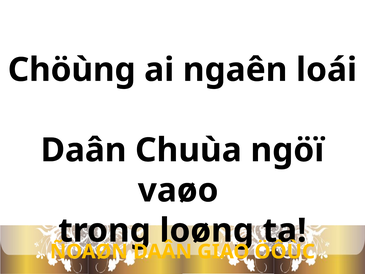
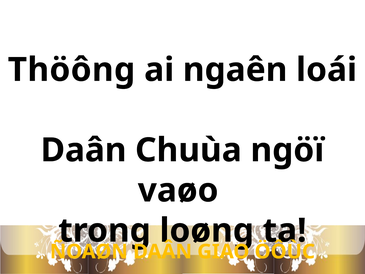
Chöùng: Chöùng -> Thöông (71, 70)
